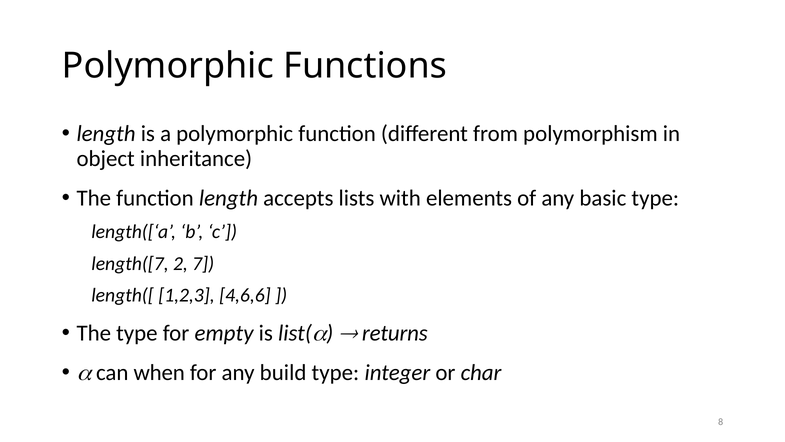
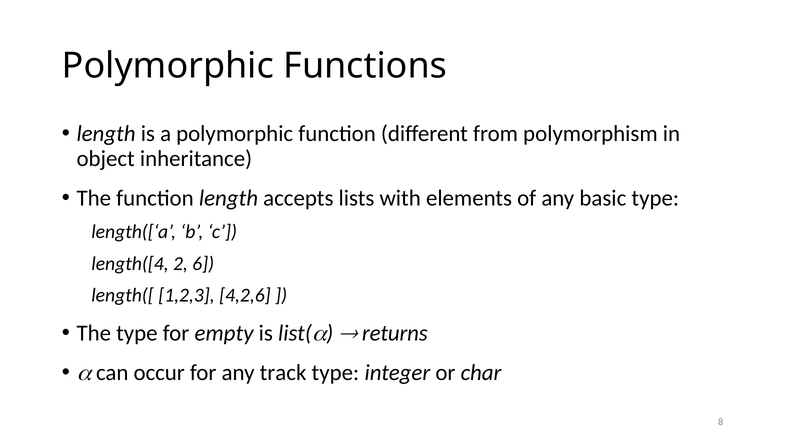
length([7: length([7 -> length([4 (130, 263)
7: 7 -> 6 (203, 263)
4,6,6: 4,6,6 -> 4,2,6 (245, 295)
when: when -> occur (159, 372)
build: build -> track (283, 372)
